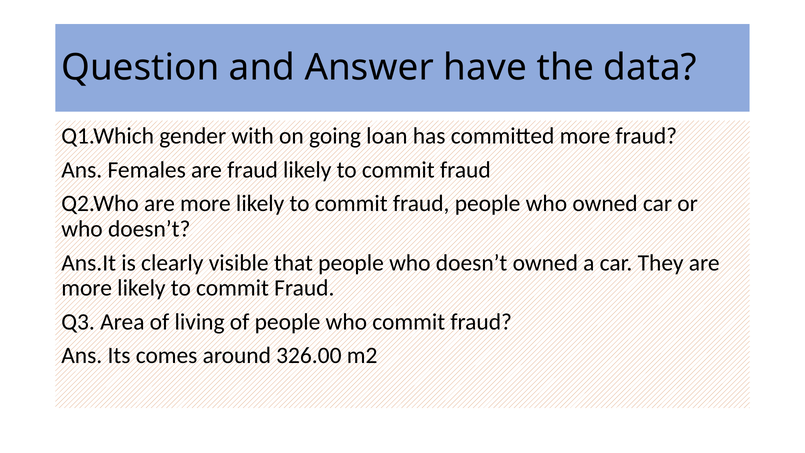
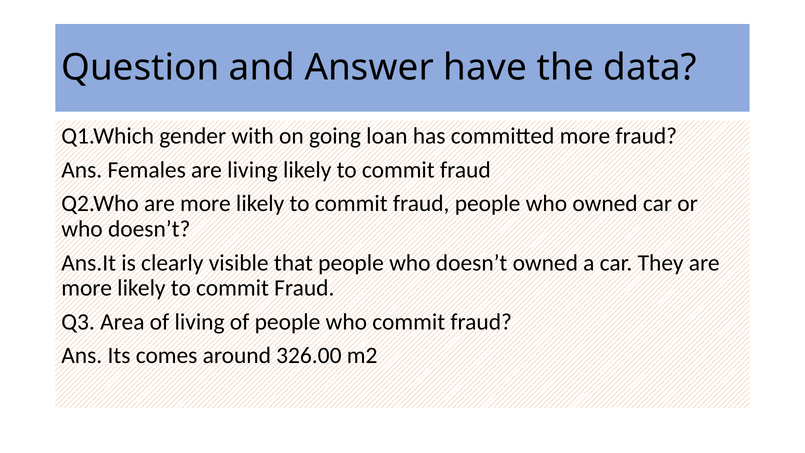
are fraud: fraud -> living (252, 170)
